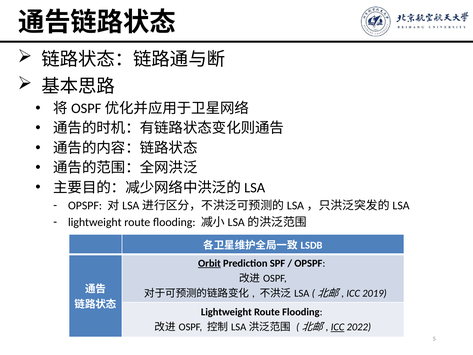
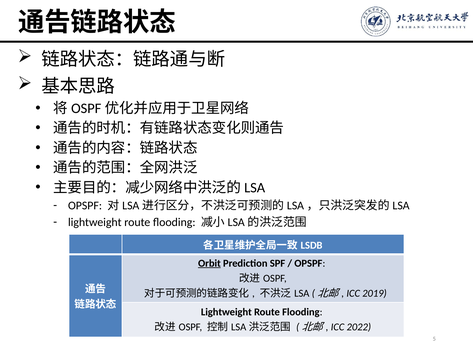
ICC underline: present -> none (338, 327)
